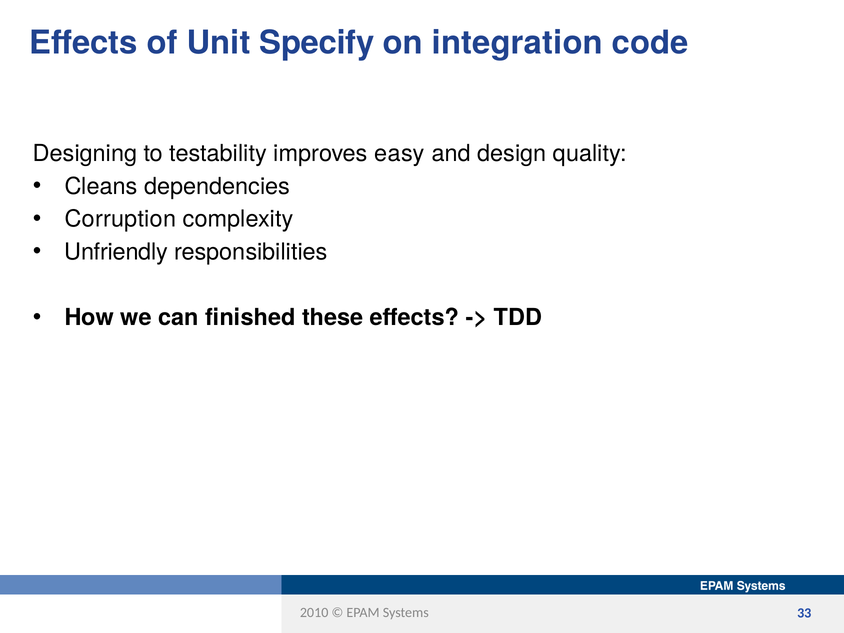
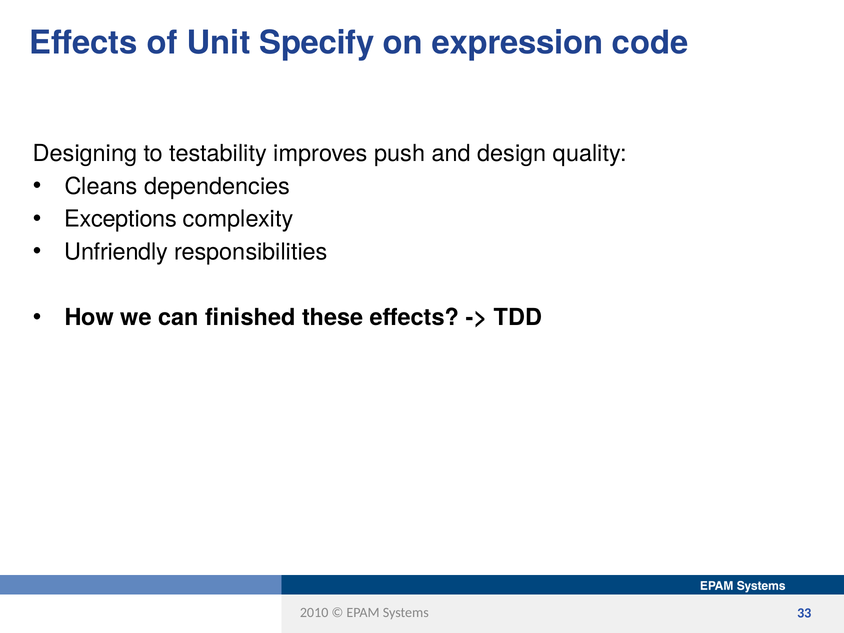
integration: integration -> expression (518, 43)
easy: easy -> push (400, 154)
Corruption: Corruption -> Exceptions (121, 219)
